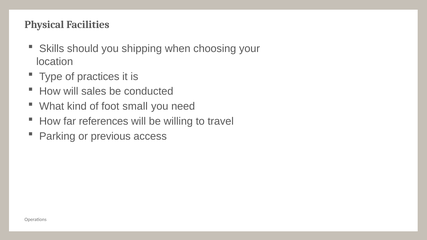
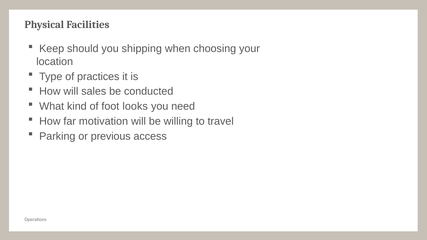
Skills: Skills -> Keep (52, 49)
small: small -> looks (135, 106)
references: references -> motivation (104, 121)
